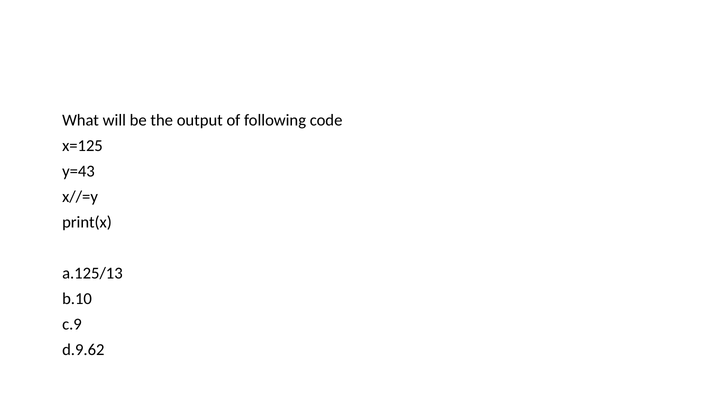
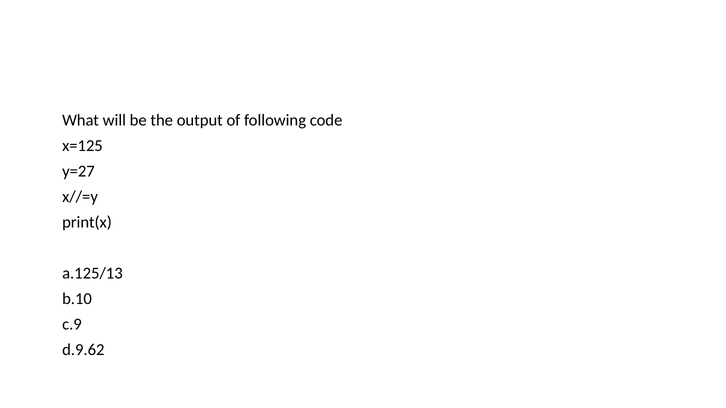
y=43: y=43 -> y=27 (78, 171)
